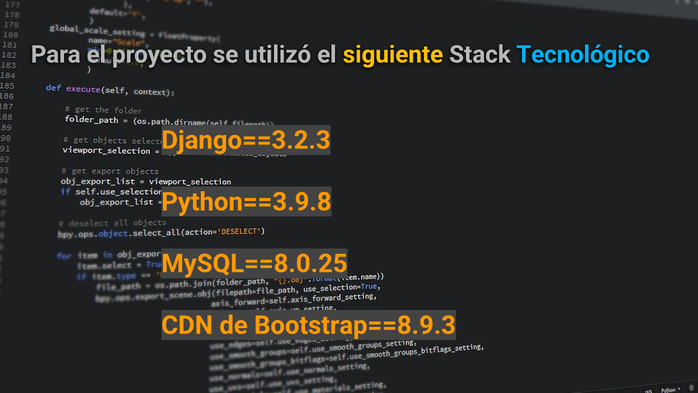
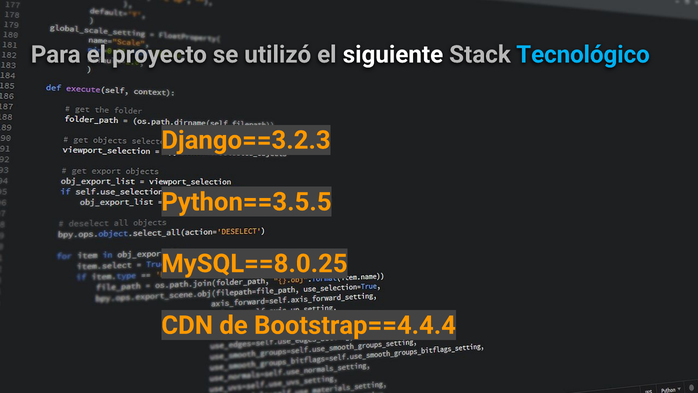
siguiente colour: yellow -> white (393, 55)
Python==3.9.8: Python==3.9.8 -> Python==3.5.5 (246, 202)
Bootstrap==8.9.3: Bootstrap==8.9.3 -> Bootstrap==4.4.4 (355, 325)
